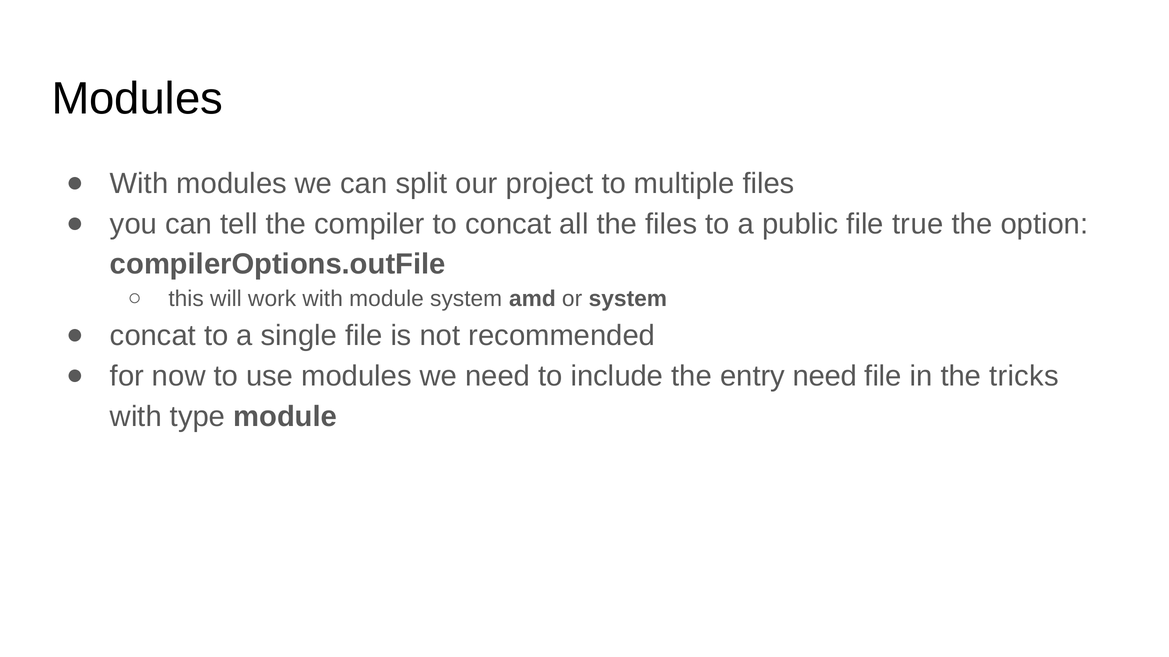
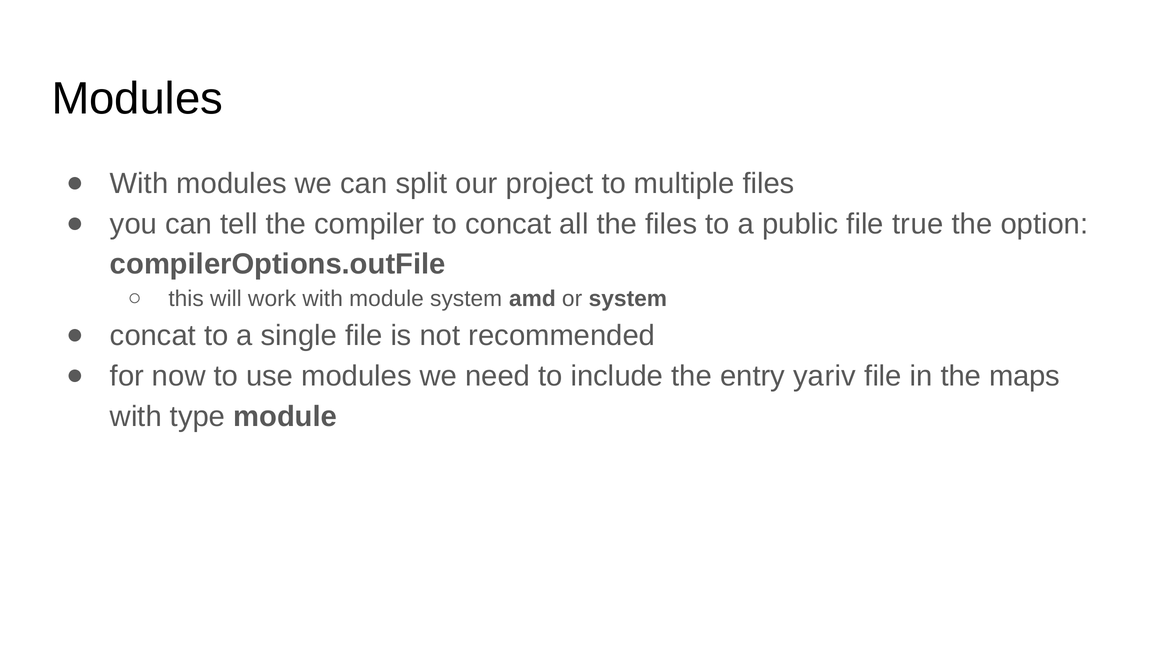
entry need: need -> yariv (825, 376)
tricks: tricks -> maps (1024, 376)
